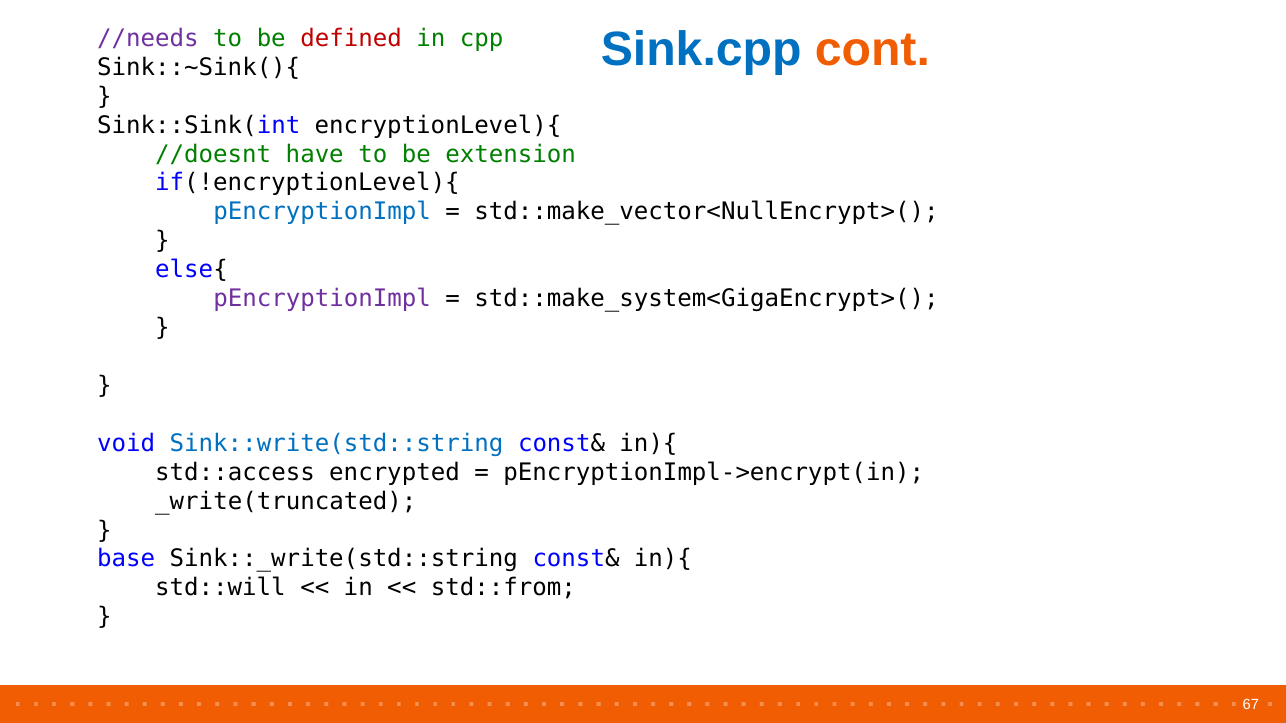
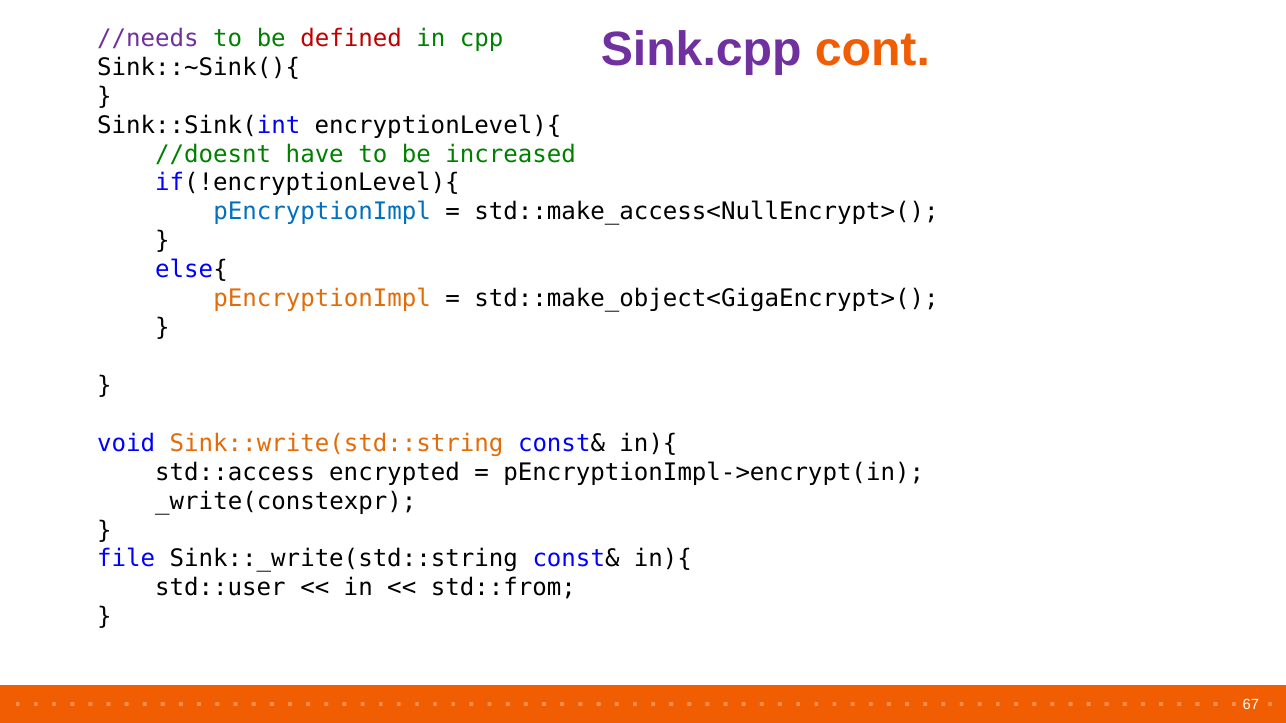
Sink.cpp colour: blue -> purple (701, 49)
extension: extension -> increased (511, 154)
std::make_vector<NullEncrypt>(: std::make_vector<NullEncrypt>( -> std::make_access<NullEncrypt>( (706, 212)
pEncryptionImpl colour: purple -> orange (322, 299)
std::make_system<GigaEncrypt>(: std::make_system<GigaEncrypt>( -> std::make_object<GigaEncrypt>( (706, 299)
Sink::write(std::string colour: blue -> orange (337, 444)
_write(truncated: _write(truncated -> _write(constexpr (286, 501)
base: base -> file (126, 559)
std::will: std::will -> std::user (220, 588)
